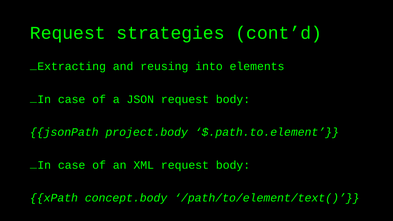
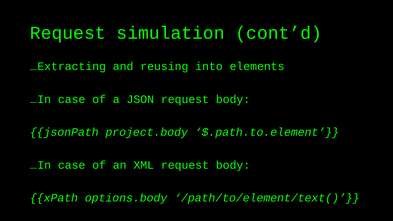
strategies: strategies -> simulation (171, 33)
concept.body: concept.body -> options.body (126, 198)
